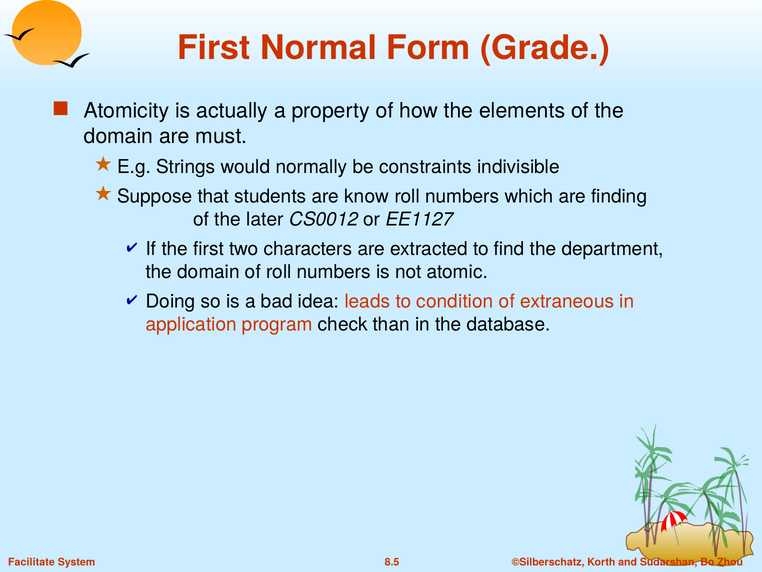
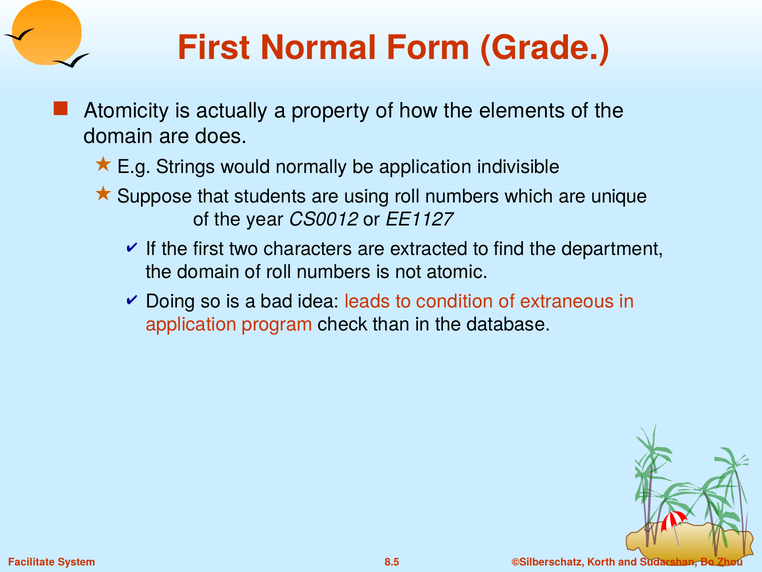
must: must -> does (221, 136)
be constraints: constraints -> application (425, 167)
know: know -> using (367, 196)
finding: finding -> unique (619, 196)
later: later -> year (265, 219)
